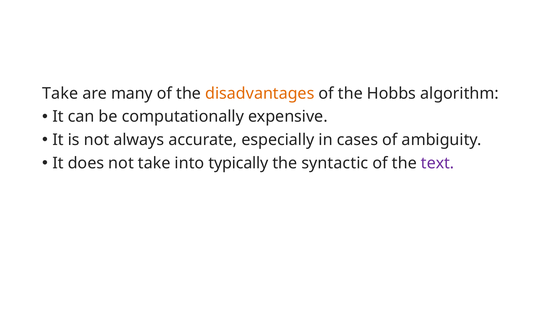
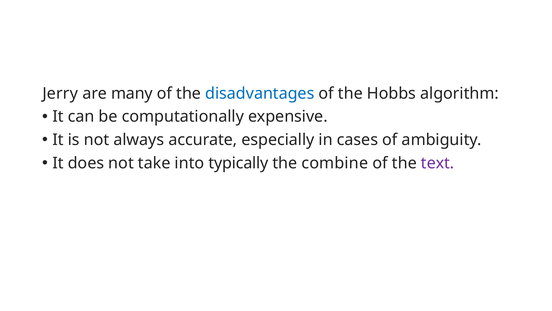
Take: Take -> Jerry (60, 93)
disadvantages colour: orange -> blue (260, 93)
syntactic: syntactic -> combine (335, 163)
